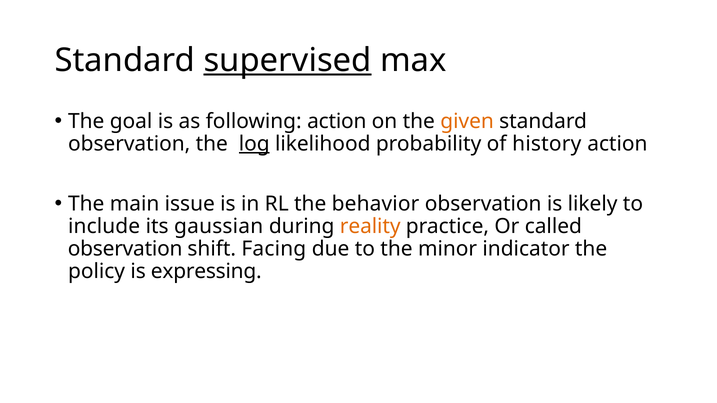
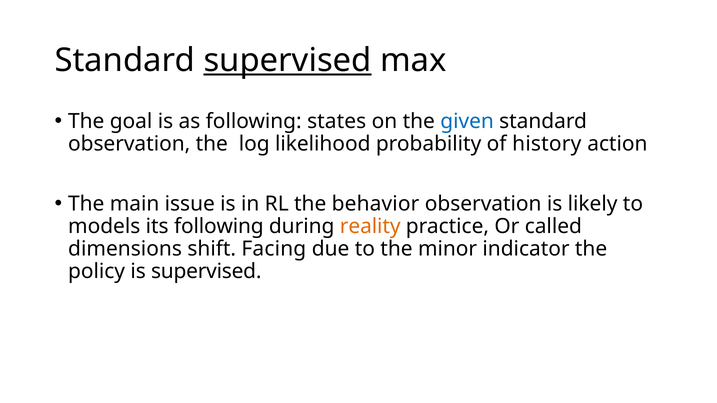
following action: action -> states (337, 121)
given colour: orange -> blue (467, 121)
log underline: present -> none (254, 144)
include: include -> models (104, 227)
its gaussian: gaussian -> following (219, 227)
observation: observation -> dimensions (125, 249)
is expressing: expressing -> supervised (206, 272)
